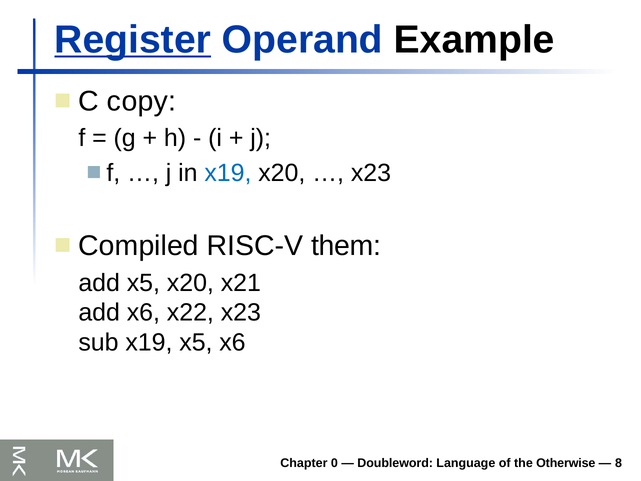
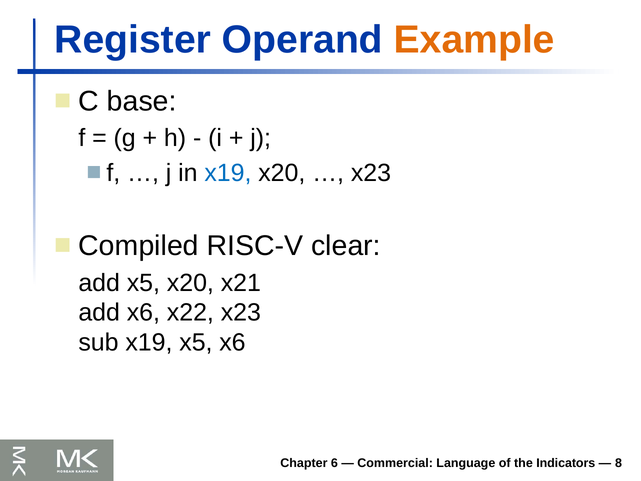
Register underline: present -> none (133, 40)
Example colour: black -> orange (474, 40)
copy: copy -> base (142, 101)
them: them -> clear (346, 246)
0: 0 -> 6 (334, 463)
Doubleword: Doubleword -> Commercial (395, 463)
Otherwise: Otherwise -> Indicators (566, 463)
